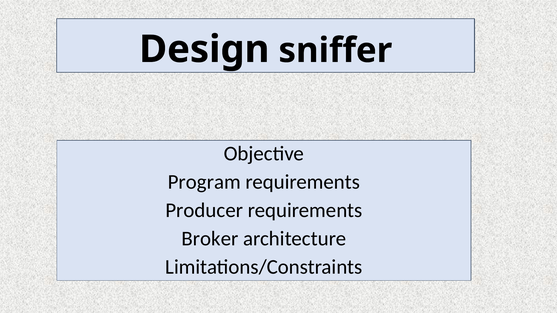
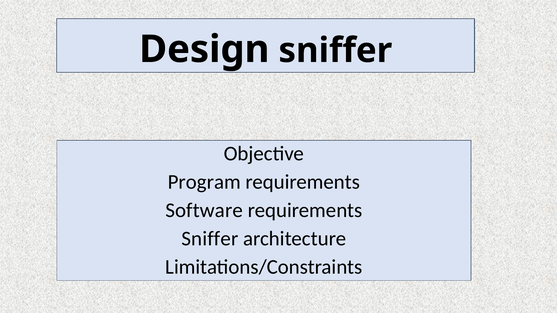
Producer: Producer -> Software (204, 210)
Broker: Broker -> Sniffer (210, 239)
